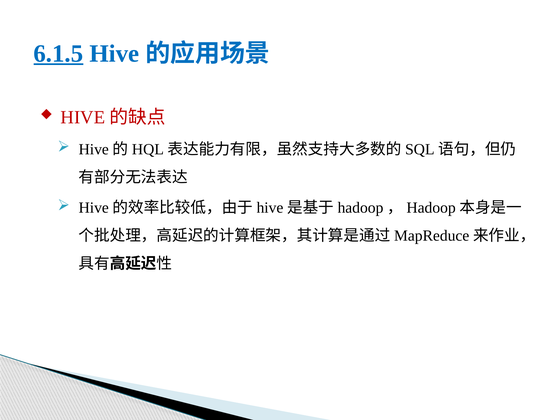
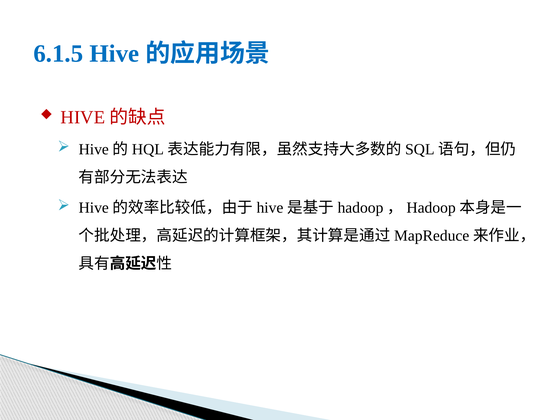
6.1.5 underline: present -> none (58, 54)
